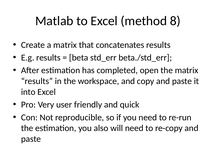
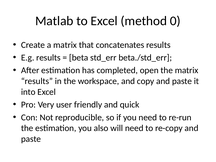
8: 8 -> 0 (175, 21)
